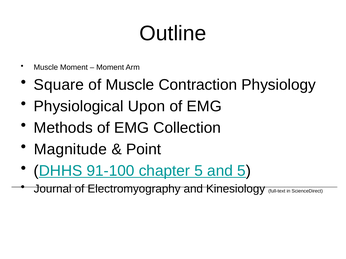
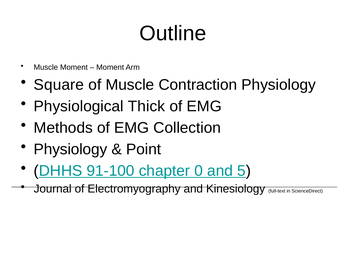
Upon: Upon -> Thick (146, 106)
Magnitude: Magnitude -> Physiology (71, 149)
chapter 5: 5 -> 0 (199, 171)
